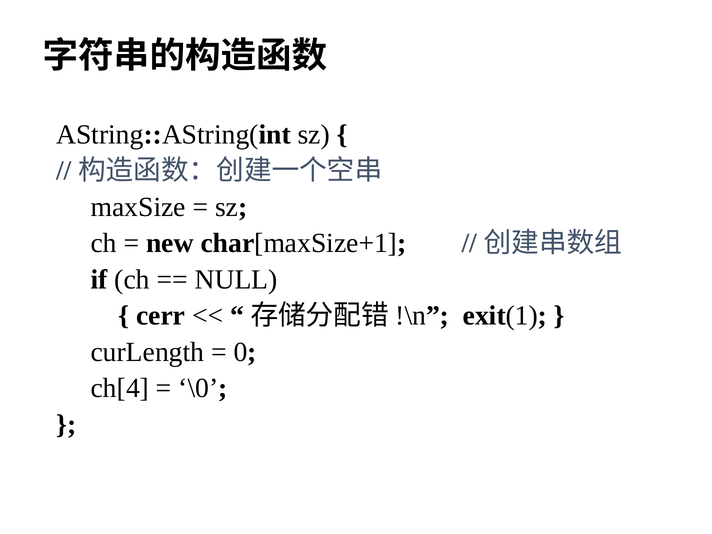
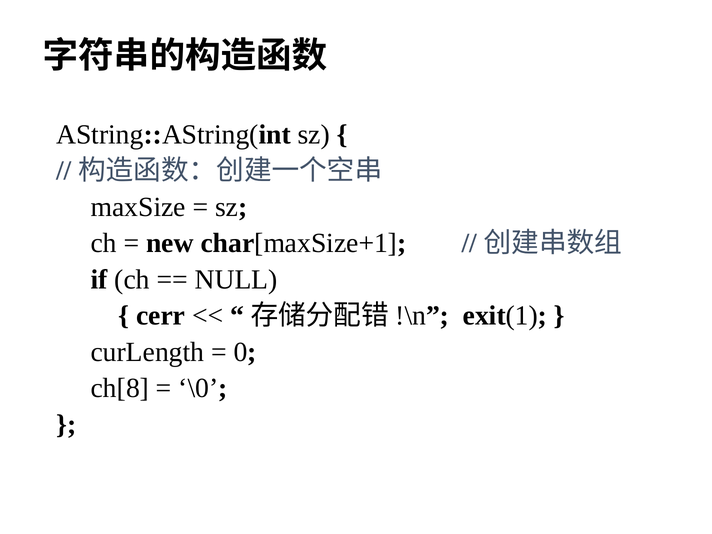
ch[4: ch[4 -> ch[8 (120, 388)
